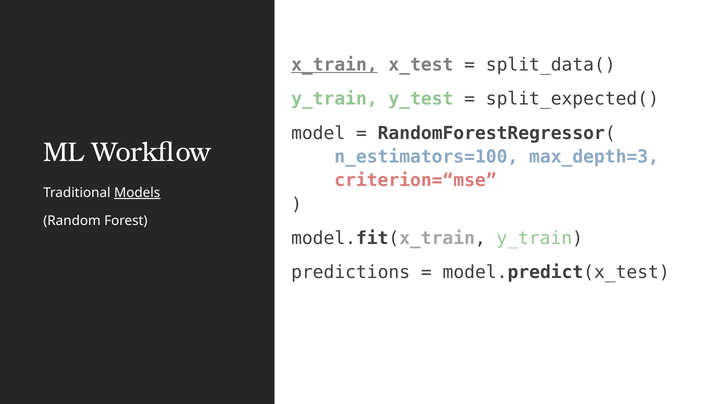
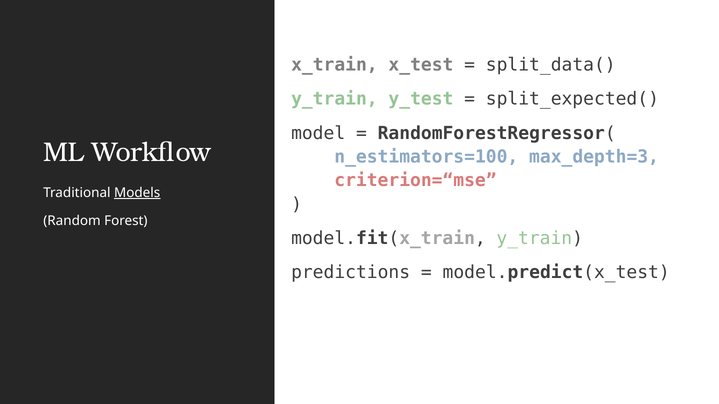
x_train underline: present -> none (334, 65)
